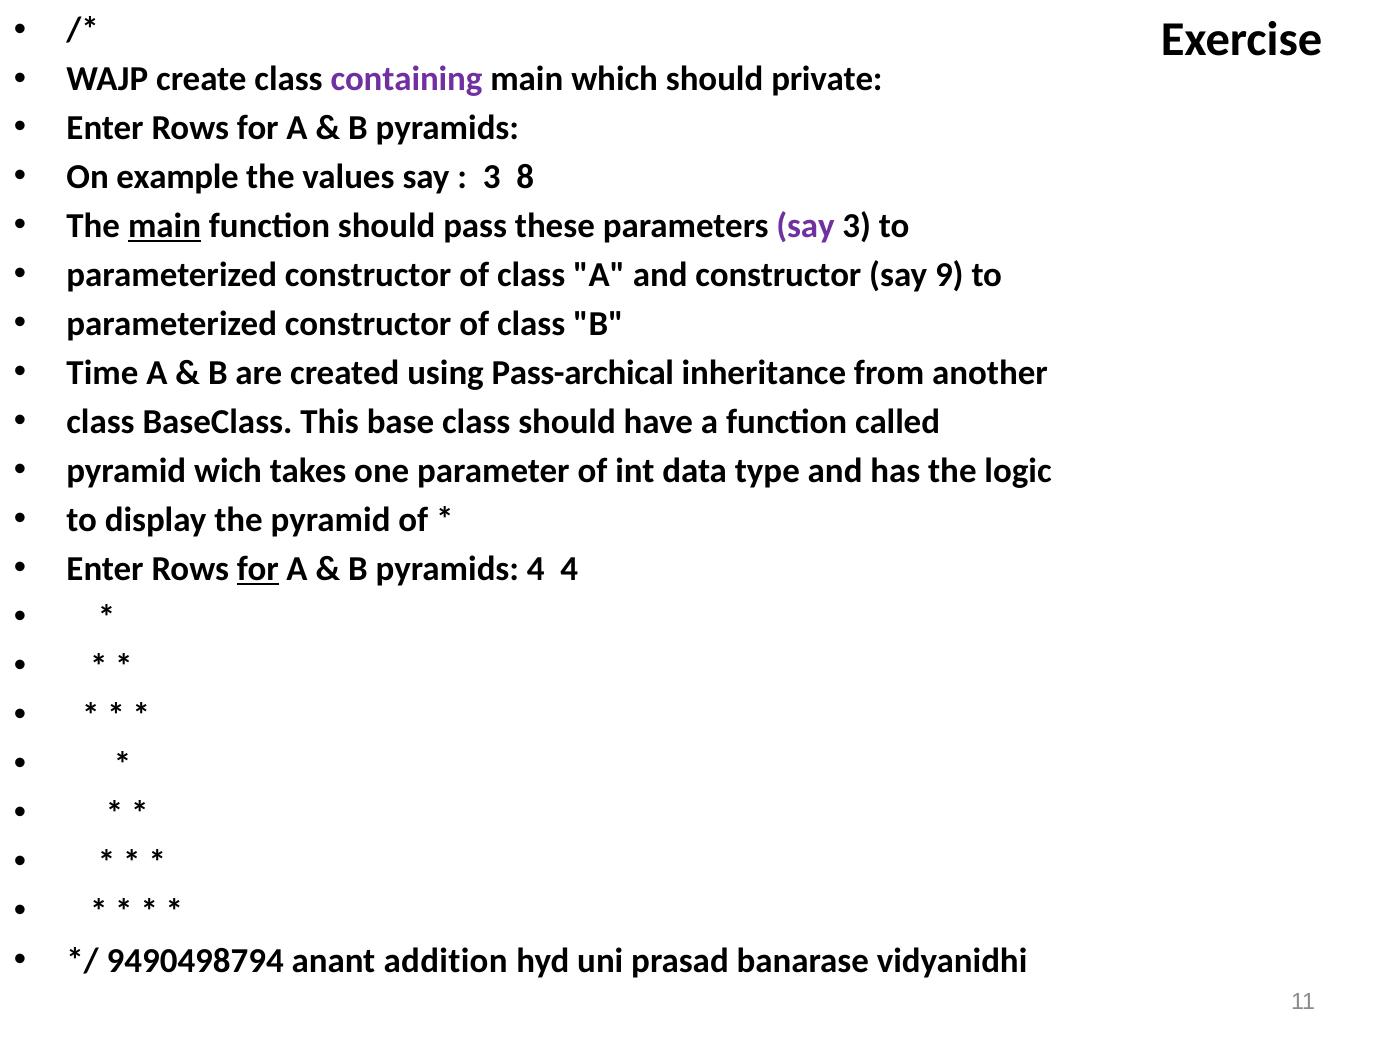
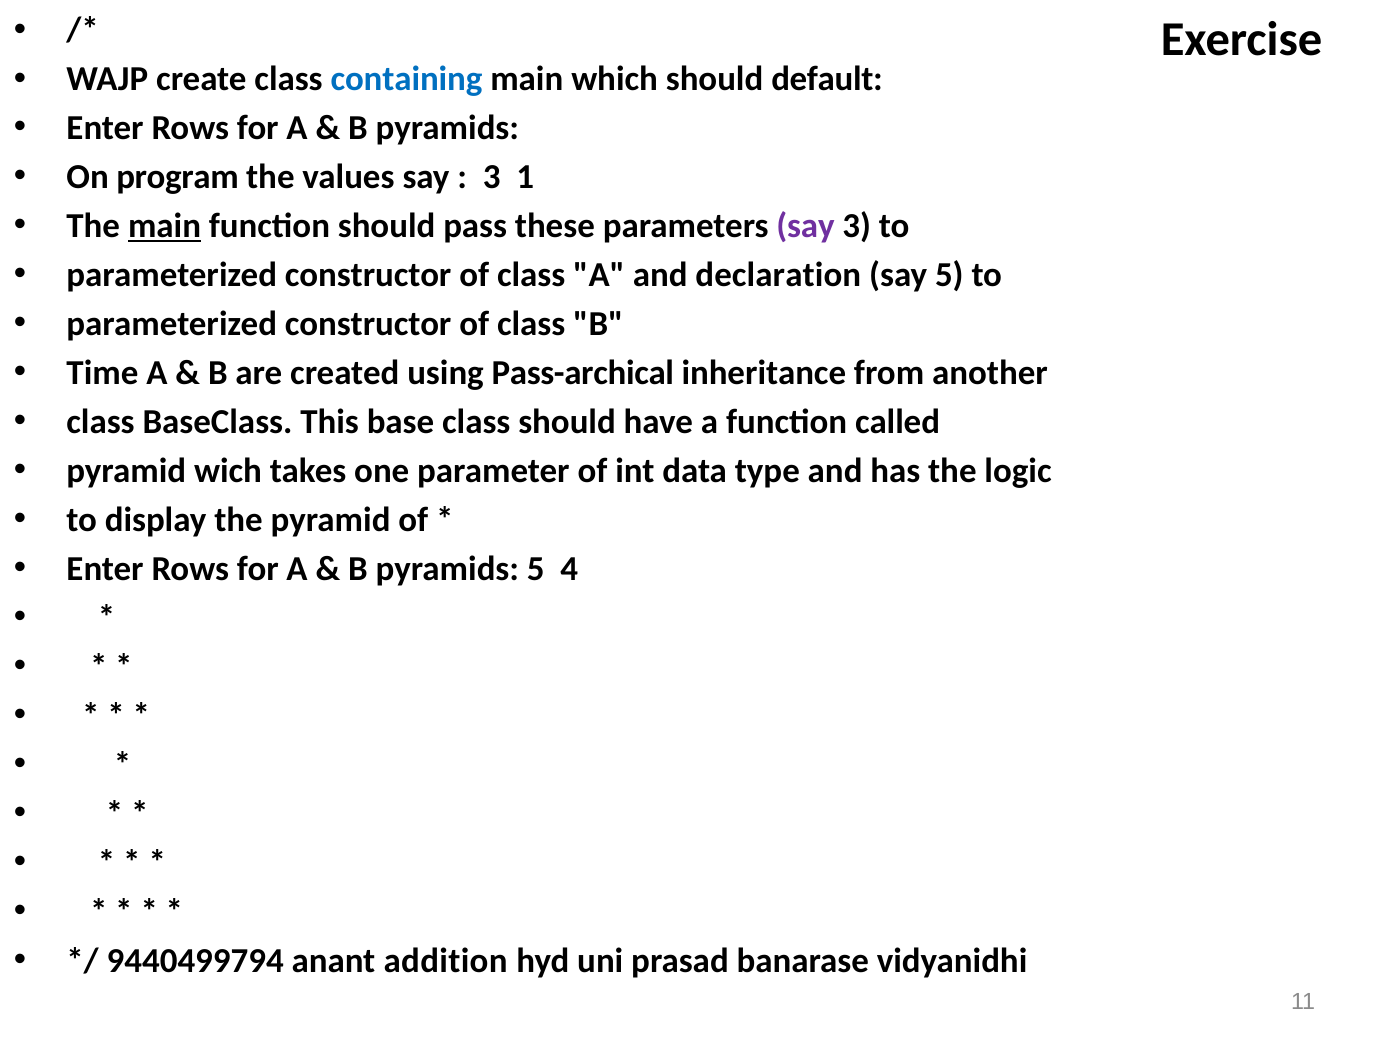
containing colour: purple -> blue (406, 79)
private: private -> default (827, 79)
example: example -> program (178, 177)
8: 8 -> 1 (525, 177)
and constructor: constructor -> declaration (778, 275)
say 9: 9 -> 5 (949, 275)
for underline: present -> none (258, 569)
pyramids 4: 4 -> 5 (536, 569)
9490498794: 9490498794 -> 9440499794 (195, 961)
